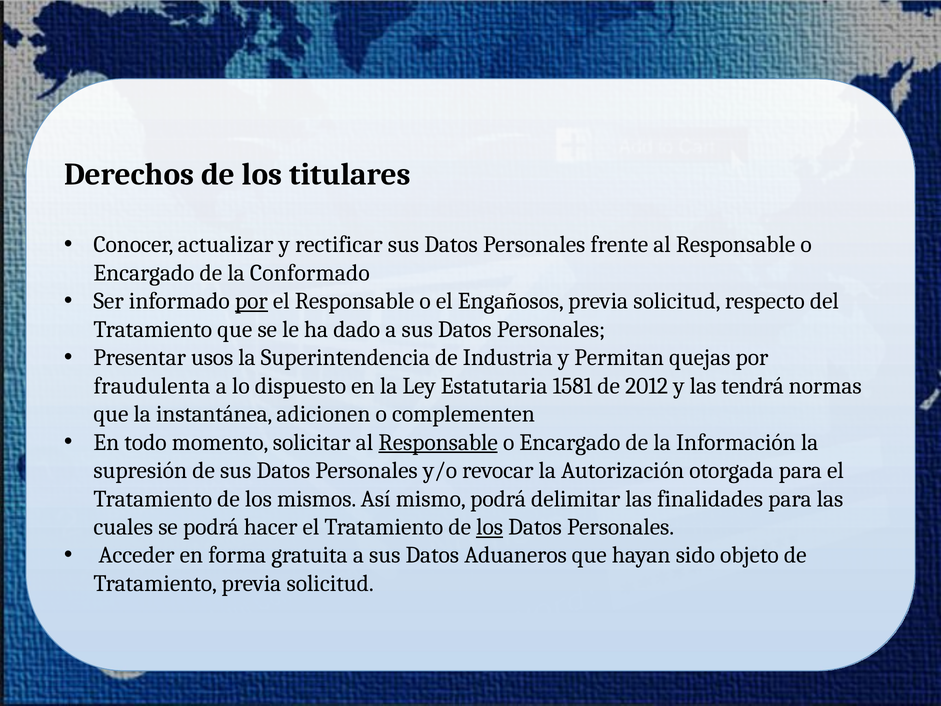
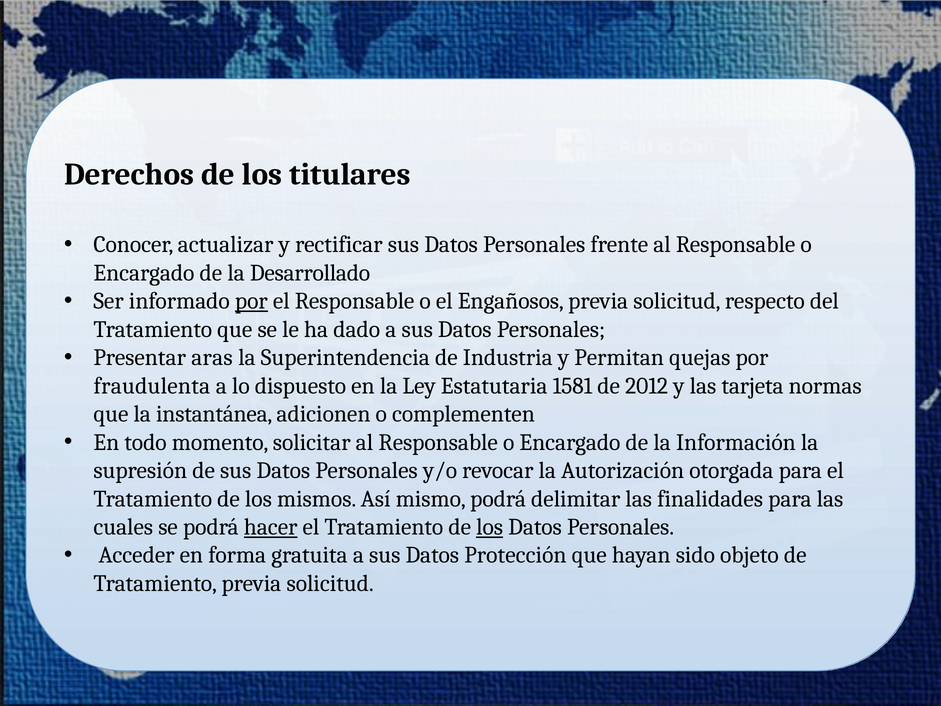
Conformado: Conformado -> Desarrollado (310, 273)
usos: usos -> aras (212, 357)
tendrá: tendrá -> tarjeta (753, 386)
Responsable underline: present -> none (438, 442)
hacer underline: none -> present (271, 527)
Aduaneros: Aduaneros -> Protección (515, 555)
